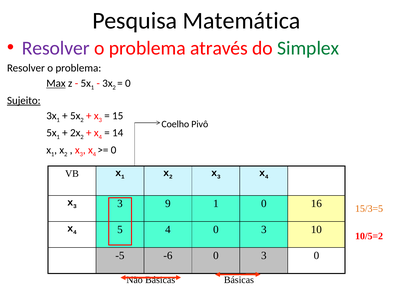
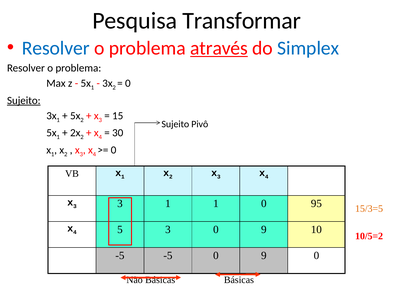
Matemática: Matemática -> Transformar (242, 21)
Resolver colour: purple -> blue (56, 48)
através underline: none -> present (219, 48)
Simplex colour: green -> blue (308, 48)
Max underline: present -> none (56, 83)
Coelho: Coelho -> Sujeito (175, 124)
14: 14 -> 30 (118, 133)
3 9: 9 -> 1 (168, 203)
16: 16 -> 95 (316, 203)
5 4: 4 -> 3 (168, 229)
3: 3 -> 9 (264, 229)
-5 -6: -6 -> -5 (168, 255)
3: 3 -> 9 (264, 255)
